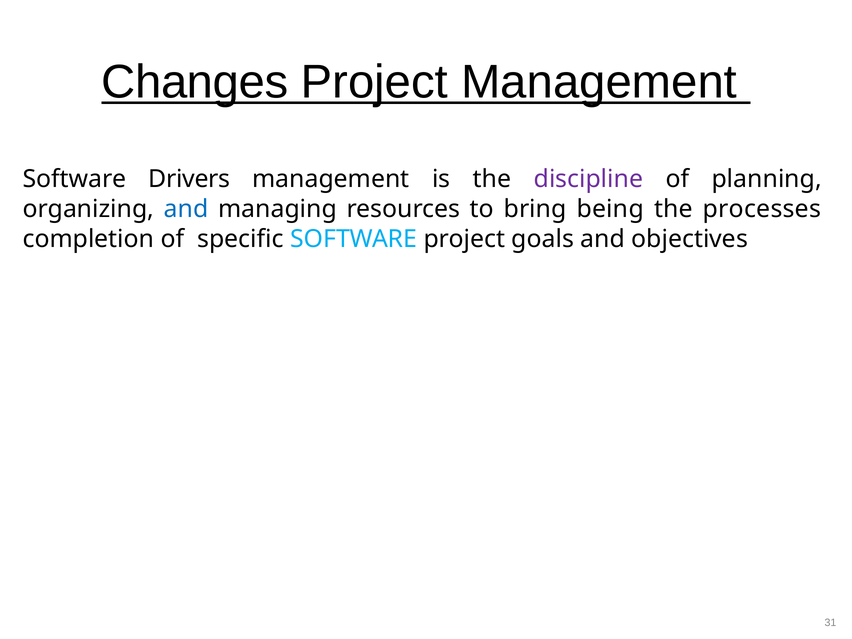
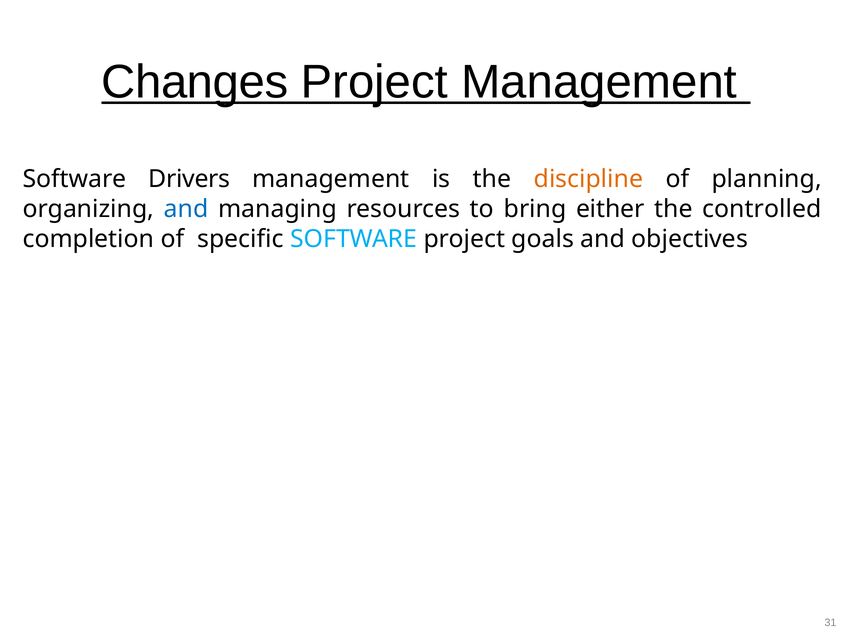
discipline colour: purple -> orange (588, 179)
being: being -> either (610, 209)
processes: processes -> controlled (762, 209)
